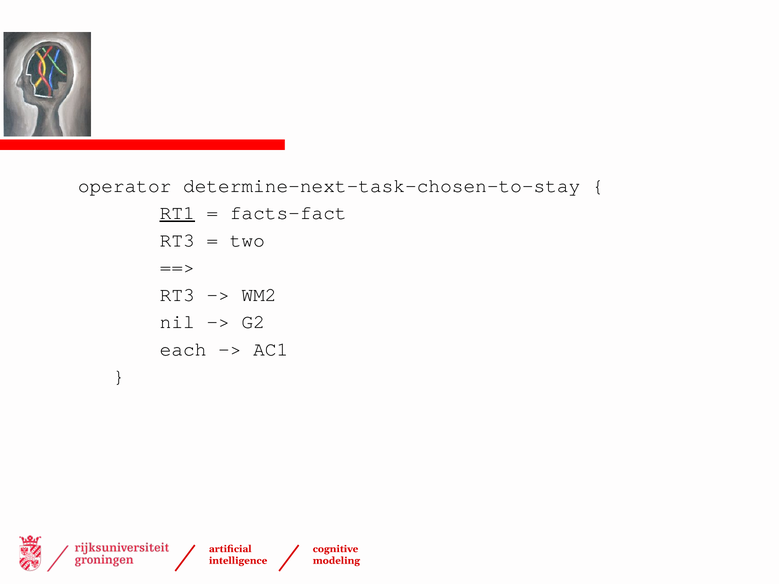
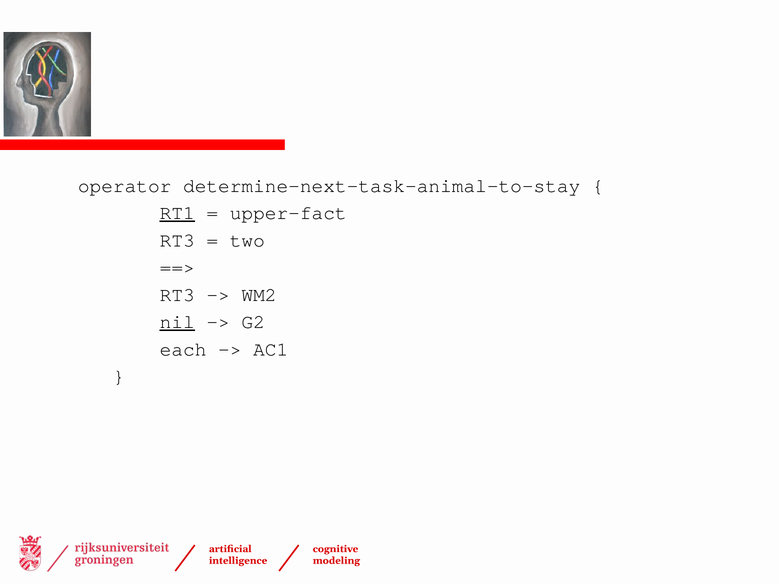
determine-next-task-chosen-to-stay: determine-next-task-chosen-to-stay -> determine-next-task-animal-to-stay (382, 186)
facts-fact: facts-fact -> upper-fact (288, 213)
nil underline: none -> present (177, 322)
